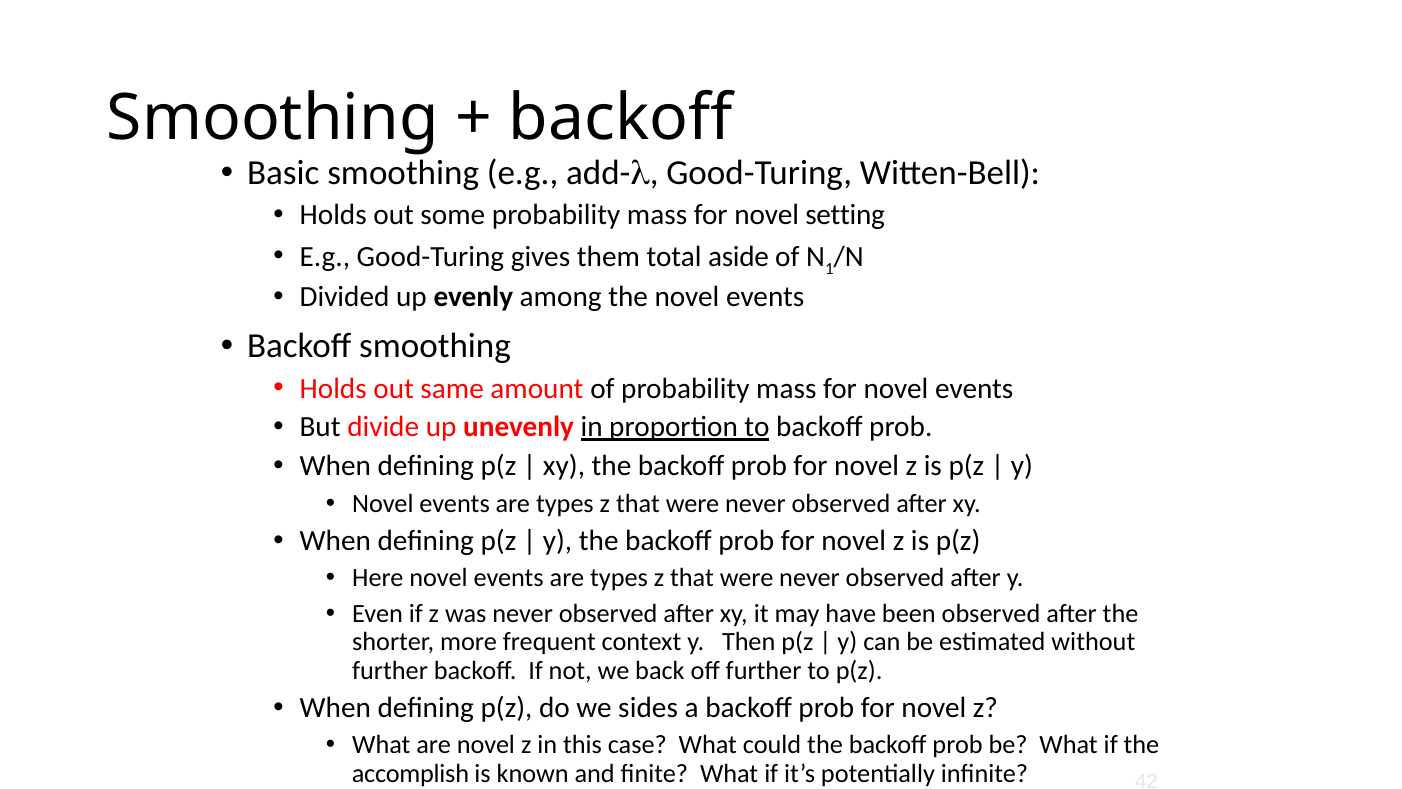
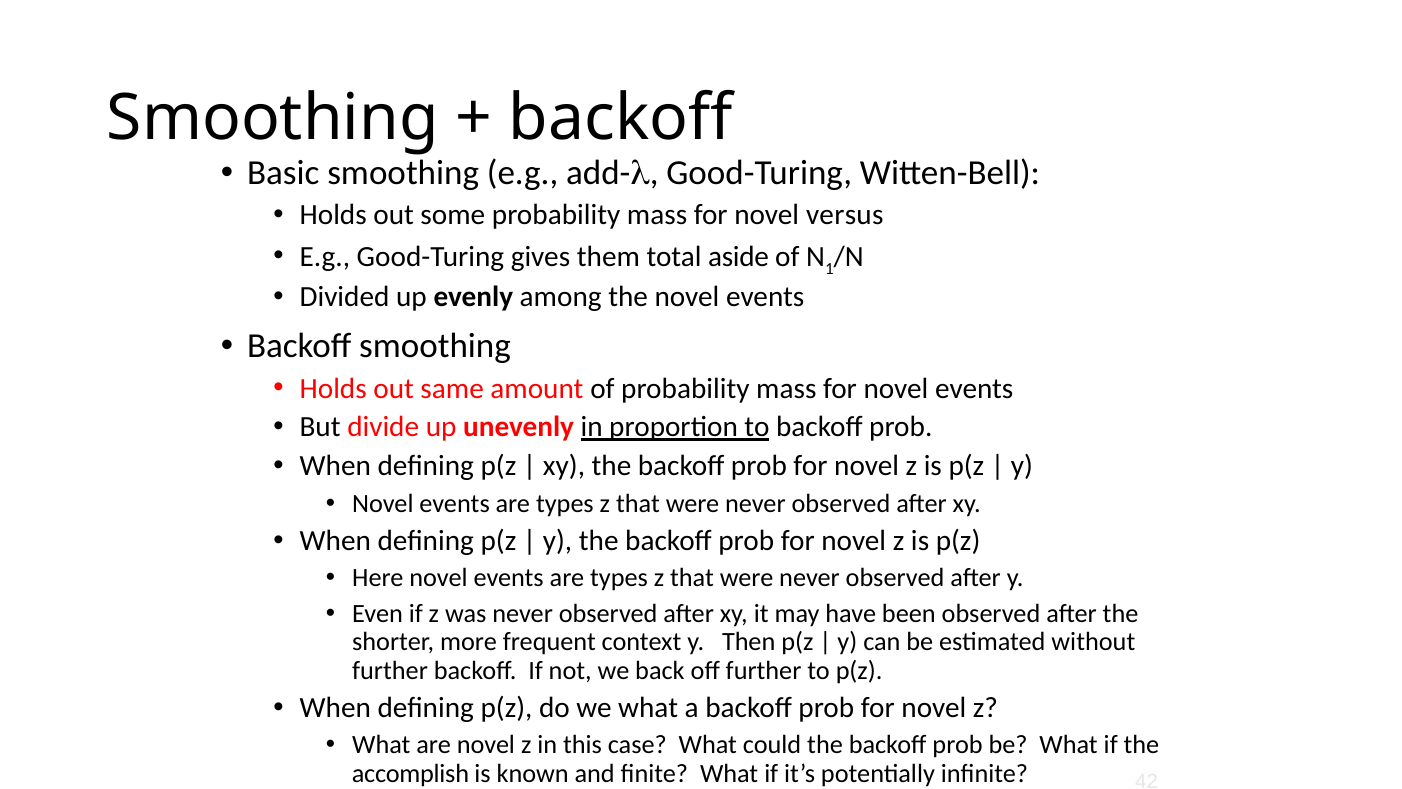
setting: setting -> versus (845, 215)
we sides: sides -> what (648, 707)
